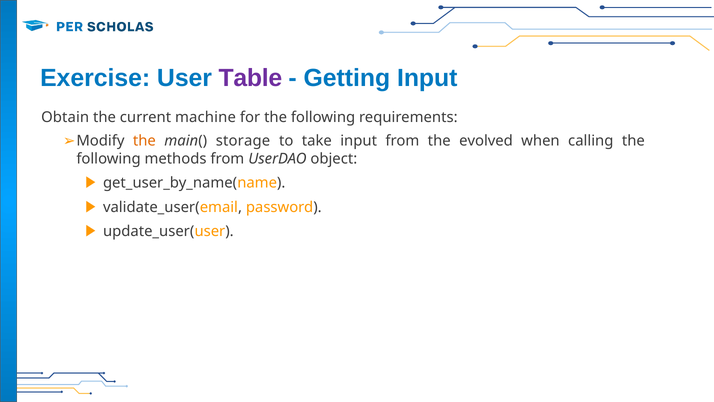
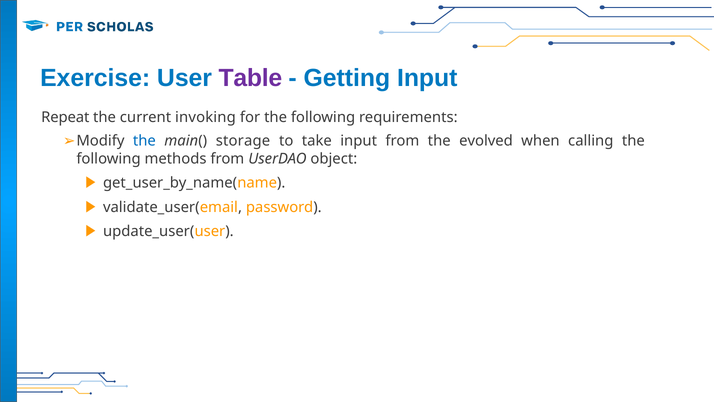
Obtain: Obtain -> Repeat (65, 117)
machine: machine -> invoking (205, 117)
the colour: orange -> blue (144, 141)
